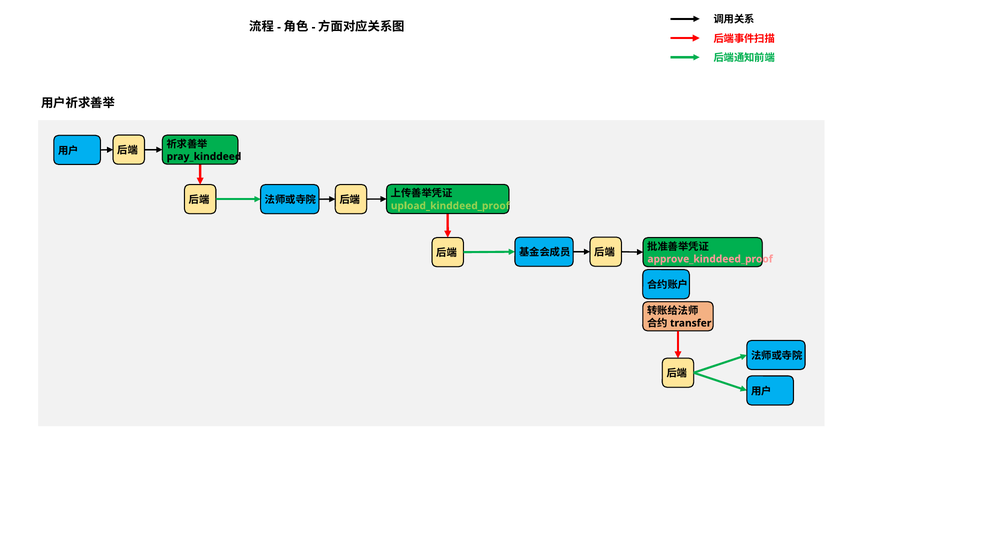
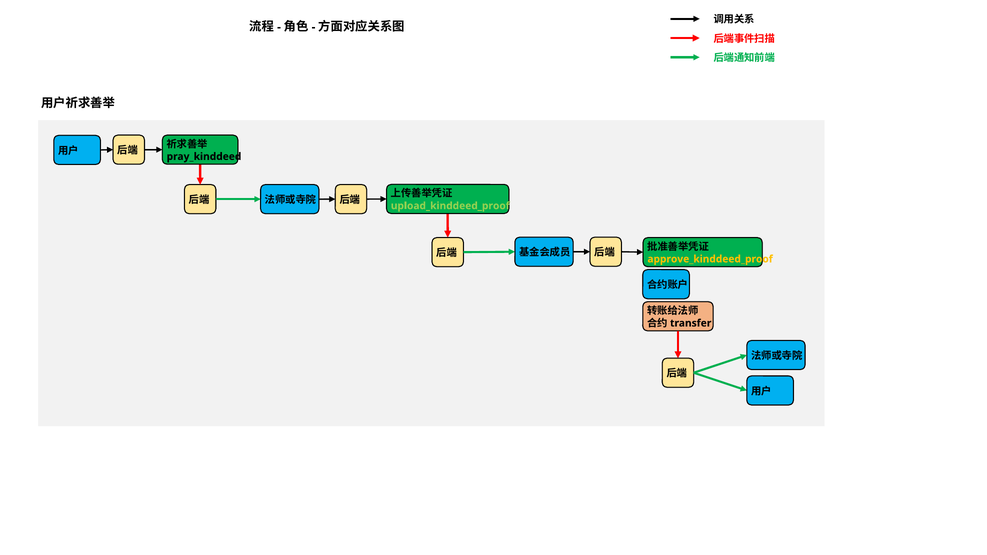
approve_kinddeed_proof colour: pink -> yellow (710, 259)
